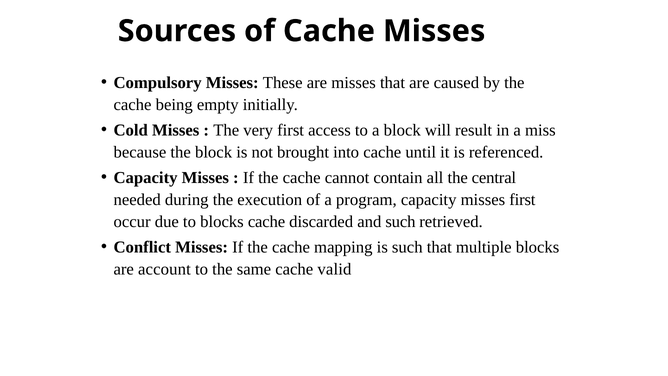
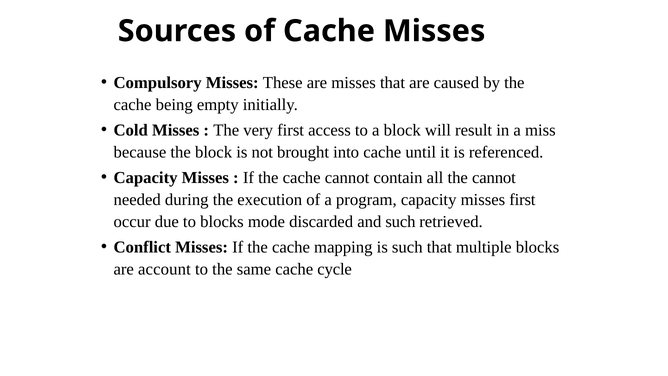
the central: central -> cannot (494, 178)
blocks cache: cache -> mode (266, 222)
valid: valid -> cycle (335, 269)
